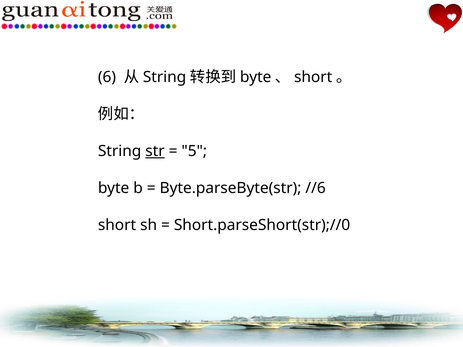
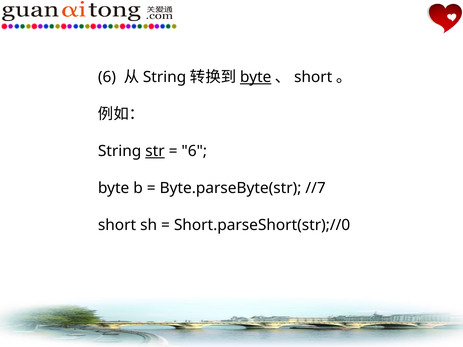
byte underline: none -> present (256, 77)
5: 5 -> 6 (194, 151)
//6: //6 -> //7 (316, 188)
